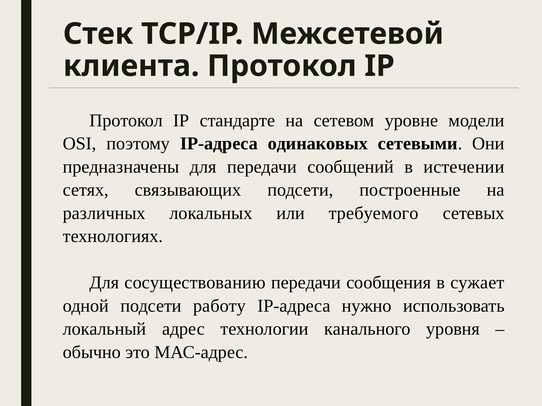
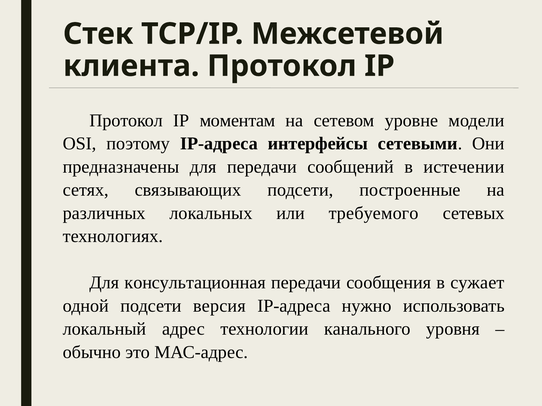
стандарте: стандарте -> моментам (237, 121)
одинаковых: одинаковых -> интерфейсы (318, 144)
сосуществованию: сосуществованию -> консультационная (195, 283)
работу: работу -> версия (219, 306)
